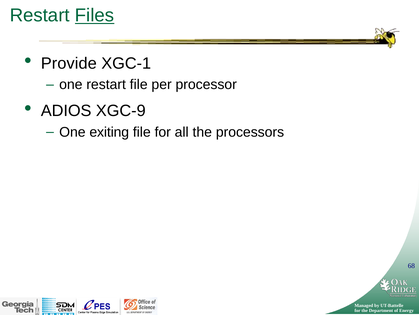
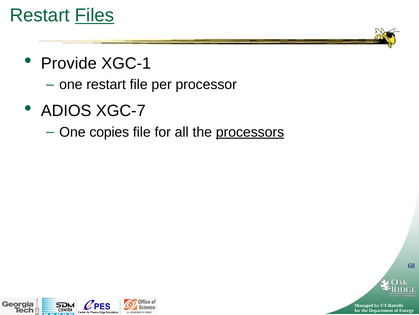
XGC-9: XGC-9 -> XGC-7 (121, 111)
exiting: exiting -> copies (109, 132)
processors underline: none -> present (250, 132)
